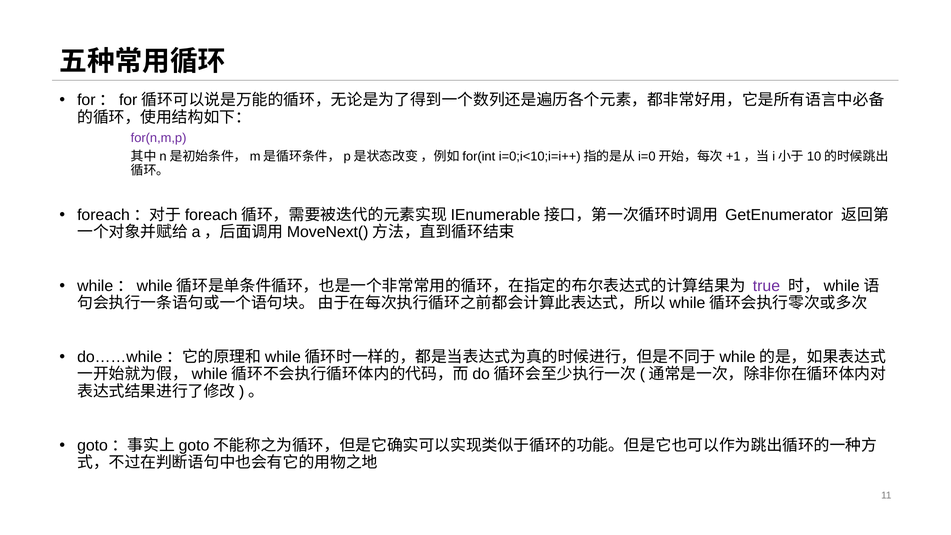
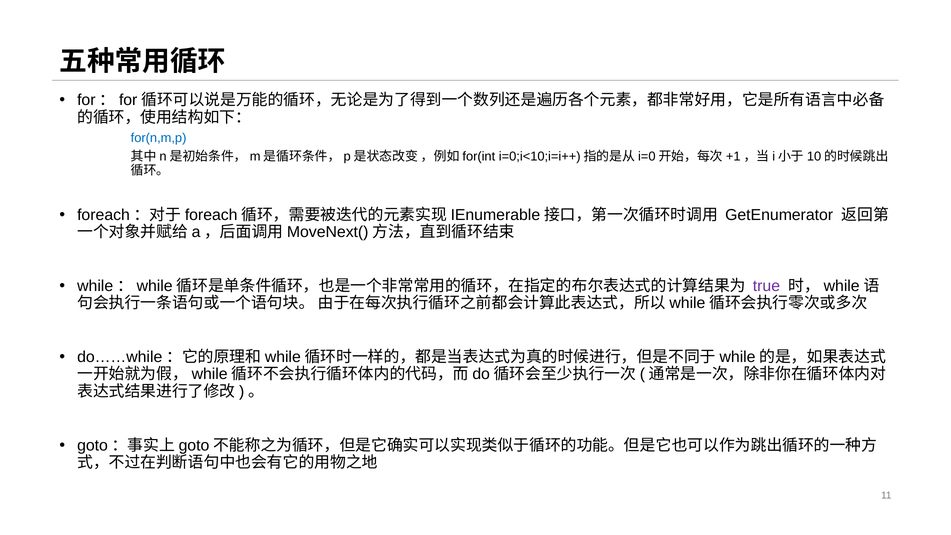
for(n,m,p colour: purple -> blue (159, 138)
